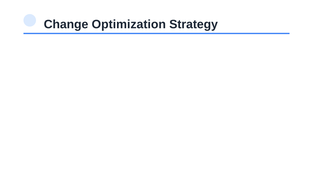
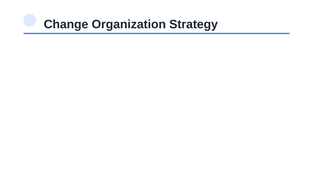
Optimization: Optimization -> Organization (129, 24)
